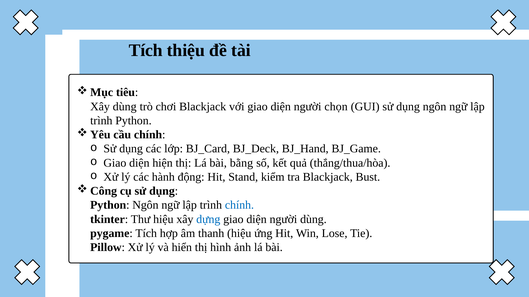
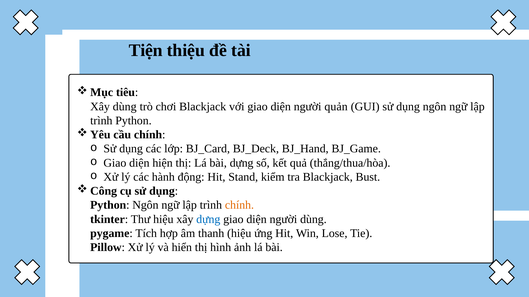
Tích: Tích -> Tiện (146, 51)
chọn: chọn -> quản (336, 107)
bài bằng: bằng -> dựng (242, 163)
chính colour: blue -> orange (239, 205)
